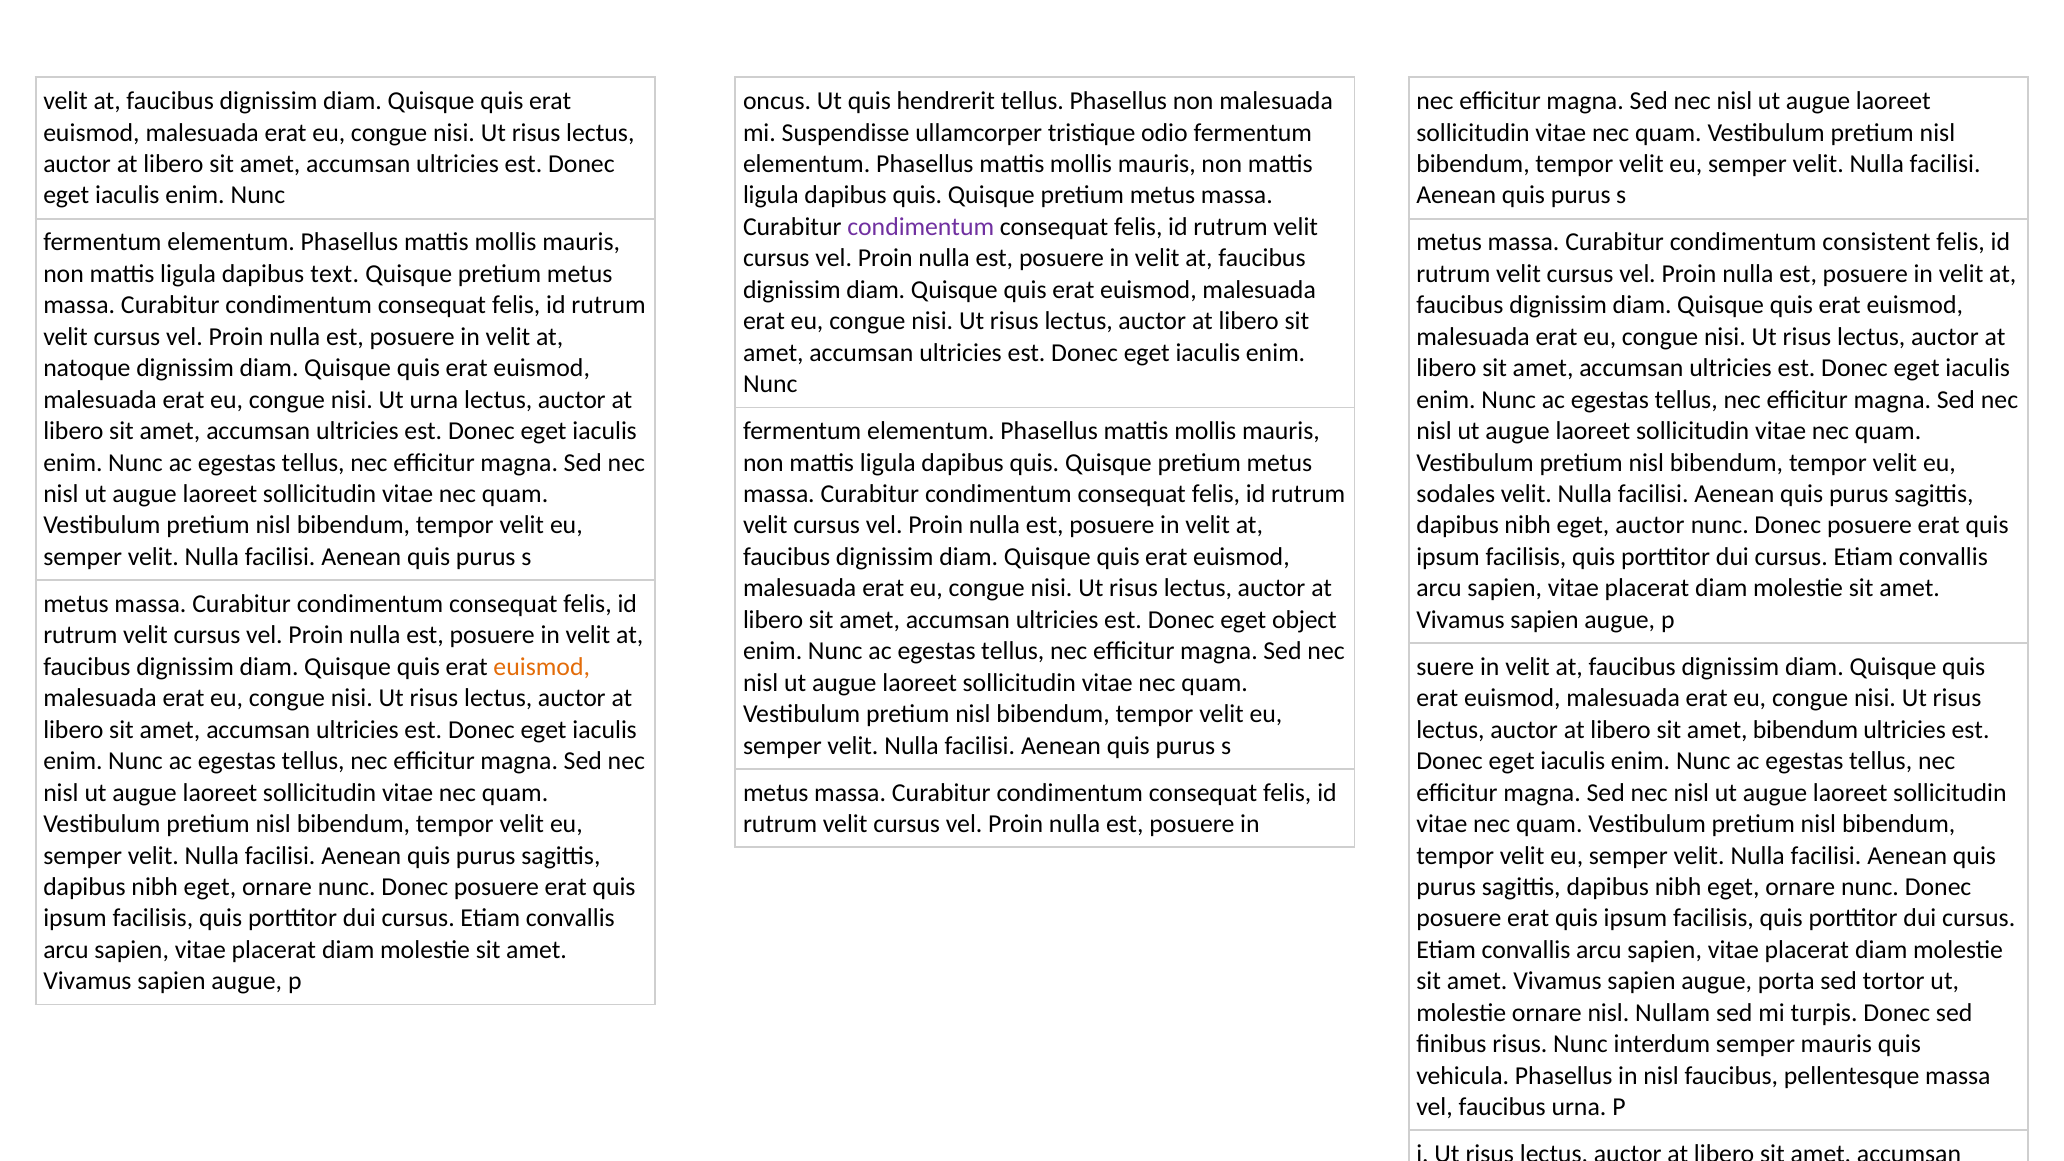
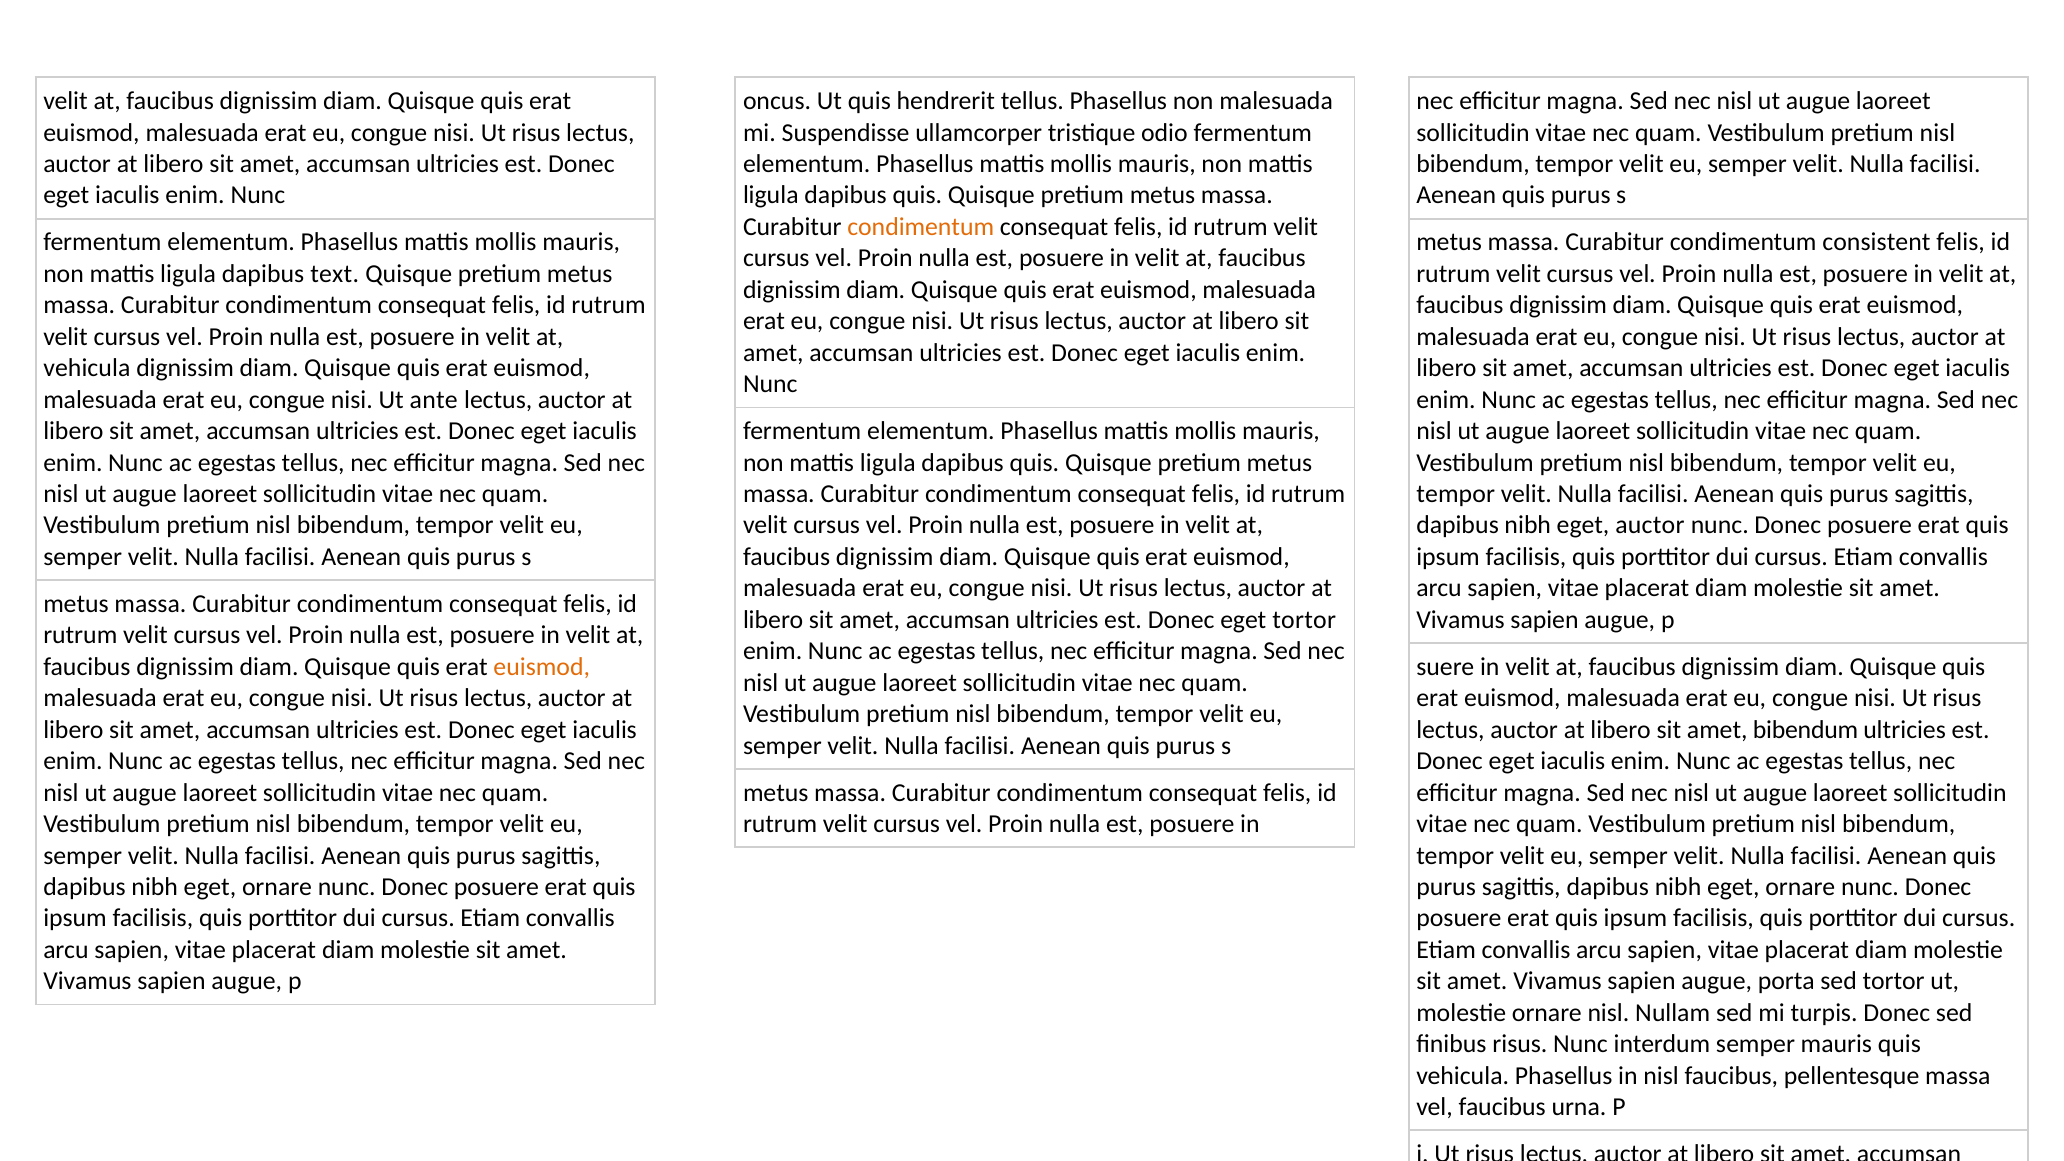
condimentum colour: purple -> orange (921, 227)
natoque: natoque -> vehicula (87, 368)
Ut urna: urna -> ante (434, 400)
sodales: sodales -> tempor (1456, 494)
eget object: object -> tortor (1304, 620)
